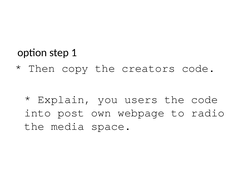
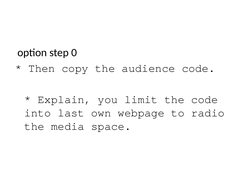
1: 1 -> 0 (74, 52)
creators: creators -> audience (148, 68)
users: users -> limit (141, 99)
post: post -> last (71, 112)
